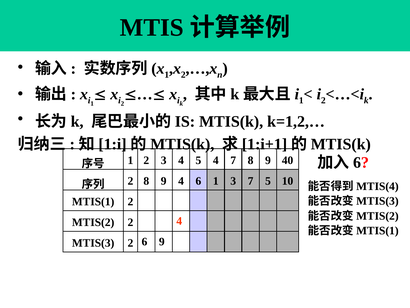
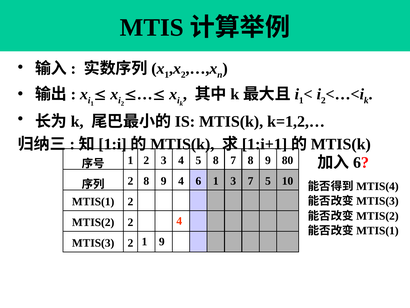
5 4: 4 -> 8 (216, 160)
40: 40 -> 80 (288, 160)
2 6: 6 -> 1 (144, 241)
